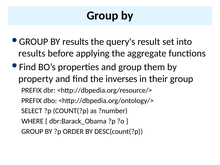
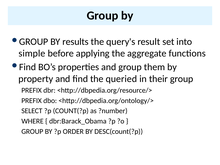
results: results -> simple (32, 53)
inverses: inverses -> queried (121, 79)
